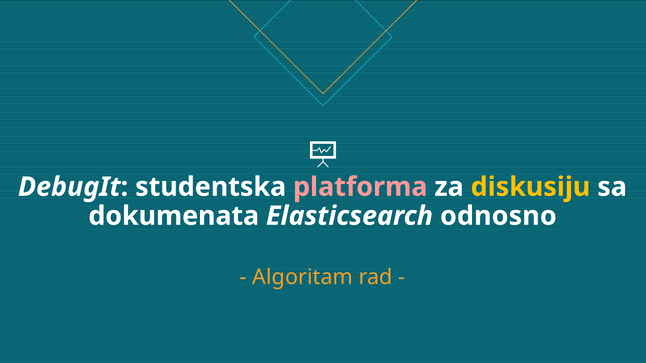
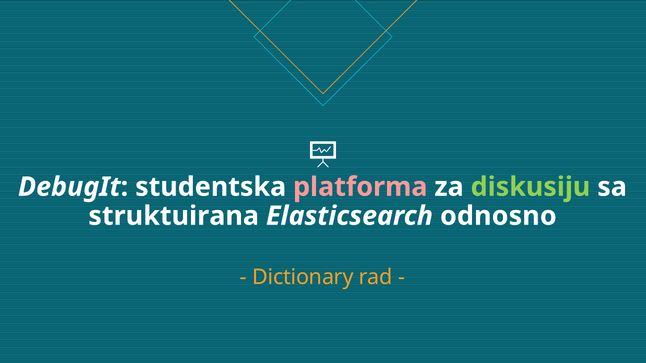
diskusiju colour: yellow -> light green (531, 187)
dokumenata: dokumenata -> struktuirana (174, 216)
Algoritam: Algoritam -> Dictionary (303, 277)
